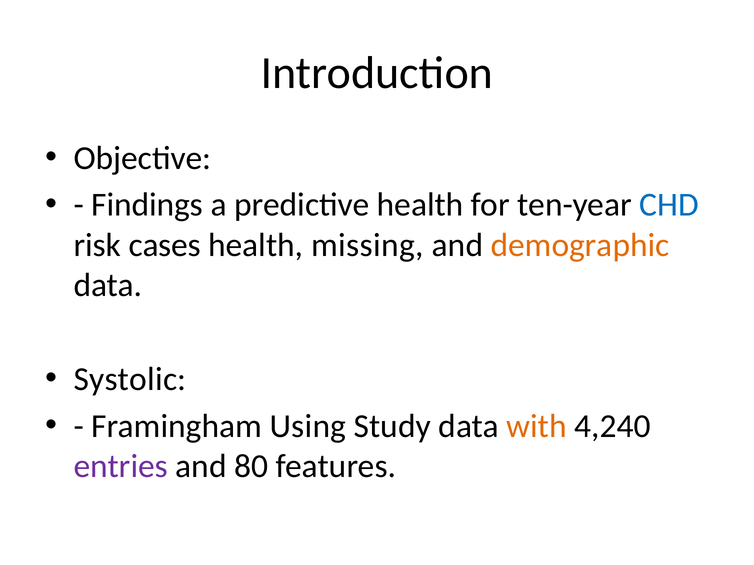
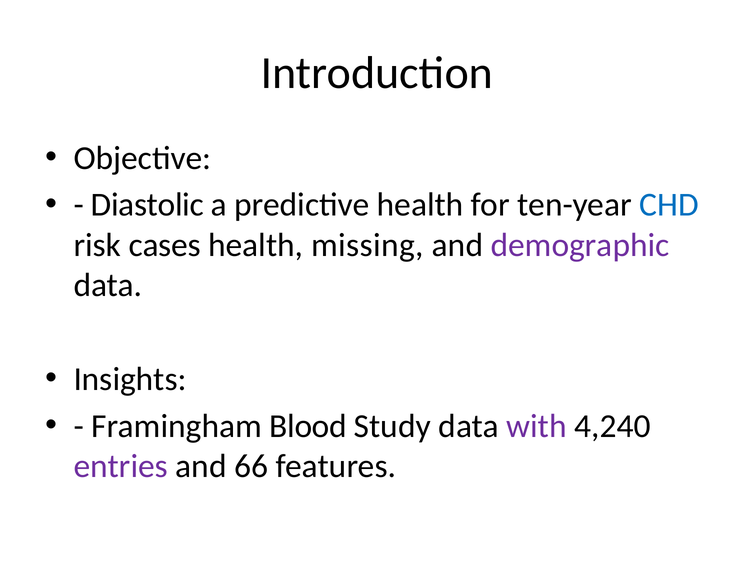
Findings: Findings -> Diastolic (147, 205)
demographic colour: orange -> purple (580, 245)
Systolic: Systolic -> Insights (130, 379)
Using: Using -> Blood (308, 426)
with colour: orange -> purple (537, 426)
80: 80 -> 66 (251, 467)
